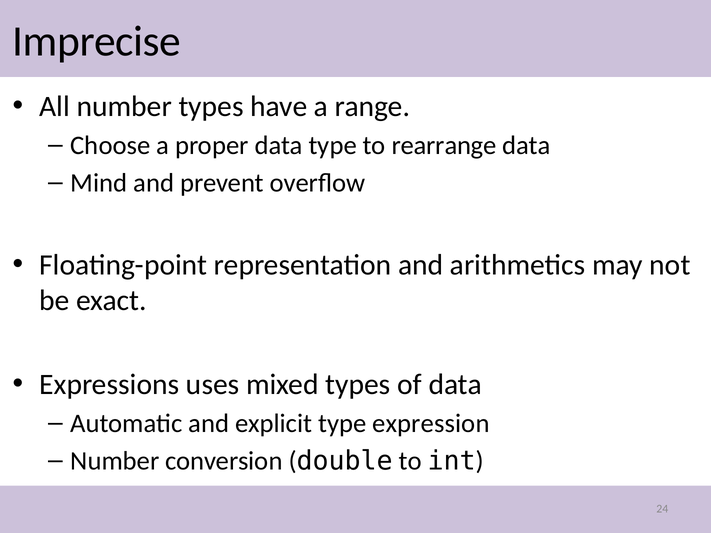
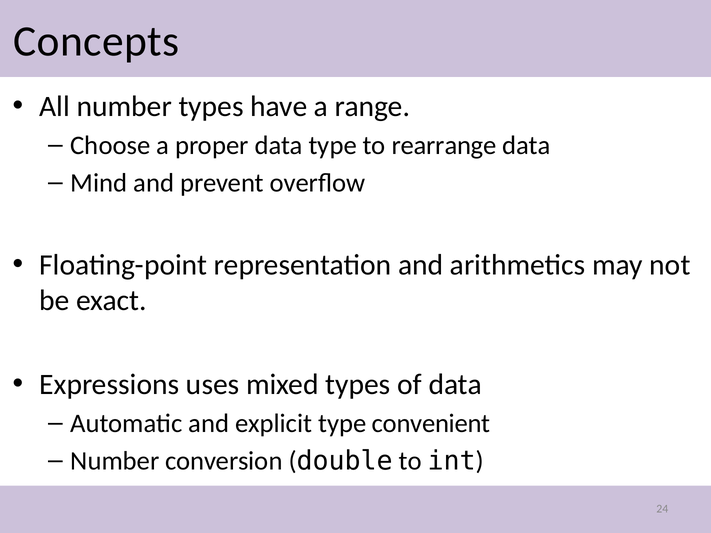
Imprecise: Imprecise -> Concepts (96, 42)
expression: expression -> convenient (431, 424)
